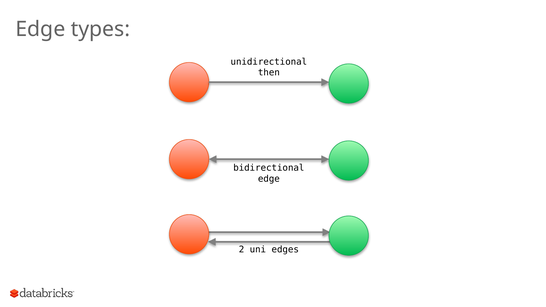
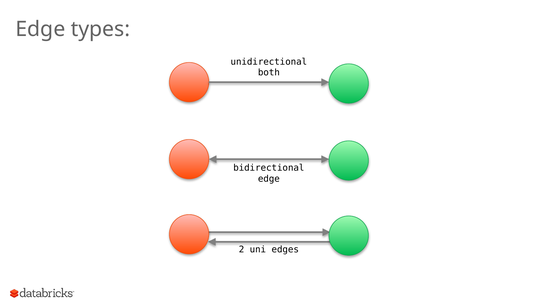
then: then -> both (269, 73)
